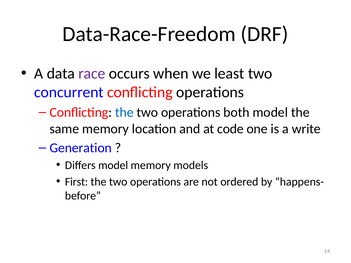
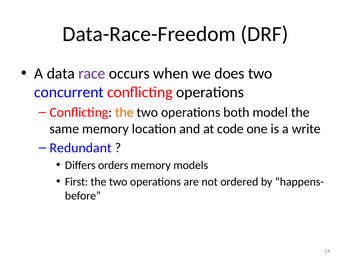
least: least -> does (229, 74)
the colour: blue -> orange (124, 113)
Generation: Generation -> Redundant (81, 148)
Differs model: model -> orders (113, 165)
